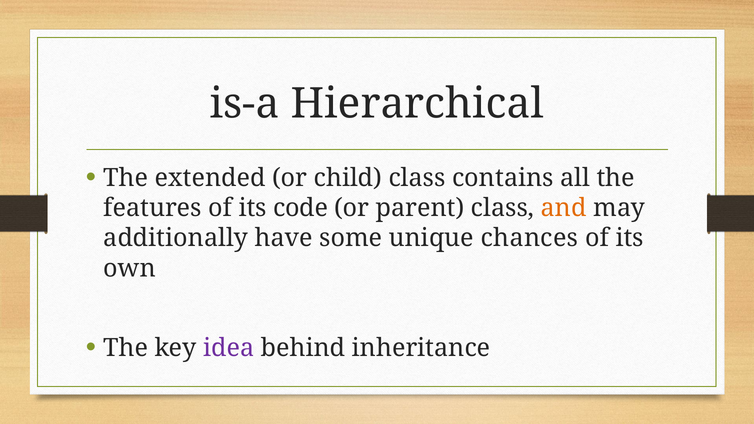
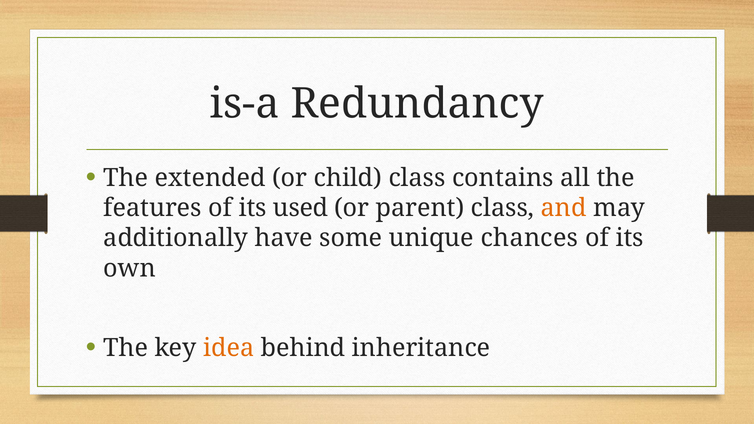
Hierarchical: Hierarchical -> Redundancy (417, 104)
code: code -> used (301, 208)
idea colour: purple -> orange (229, 348)
